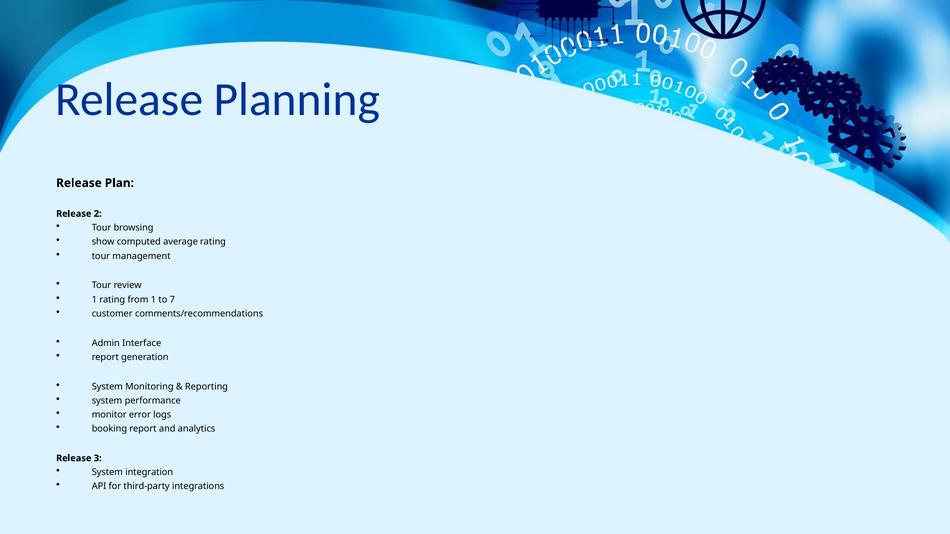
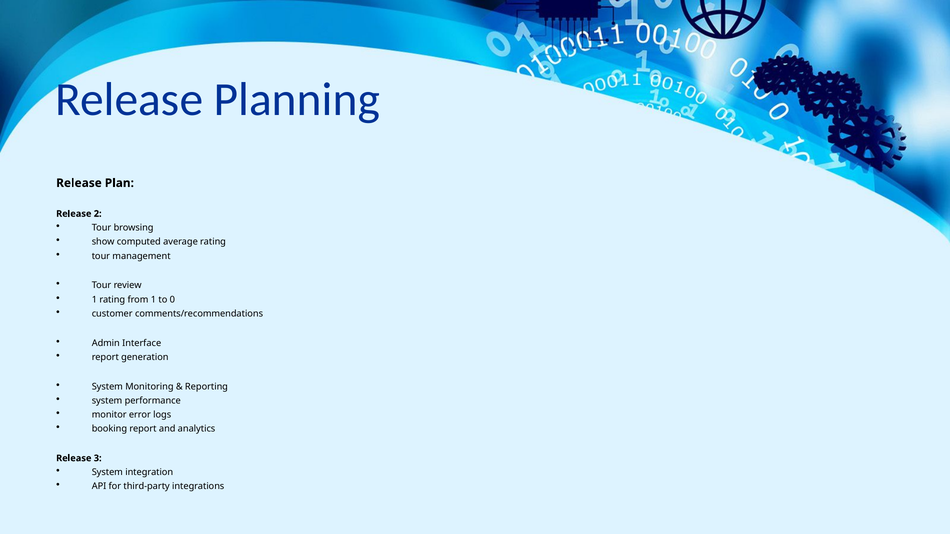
7: 7 -> 0 (172, 300)
